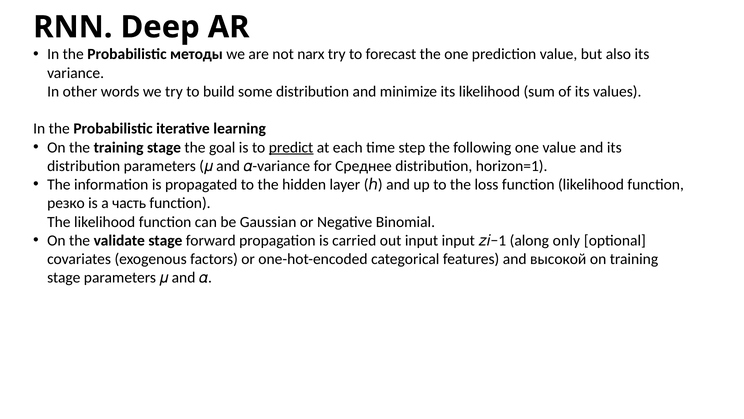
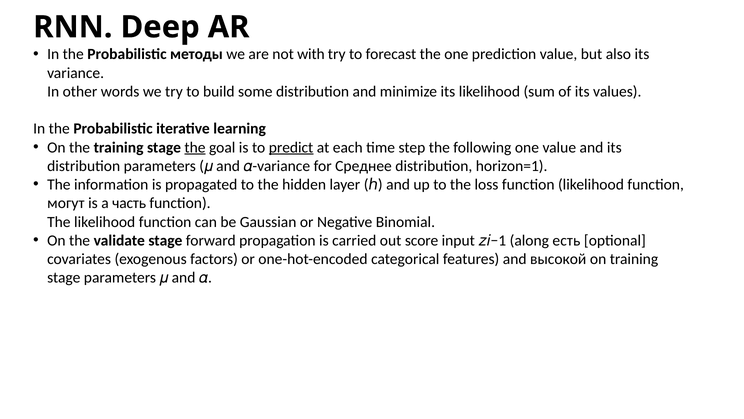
narx: narx -> with (311, 54)
the underline: none -> present (195, 147)
резко: резко -> могут (66, 203)
out input: input -> score (422, 240)
only: only -> есть (566, 240)
